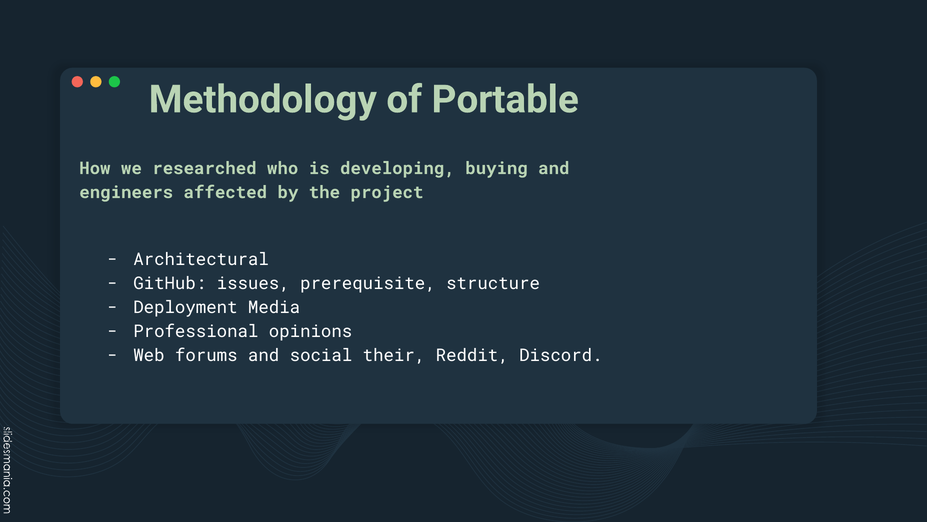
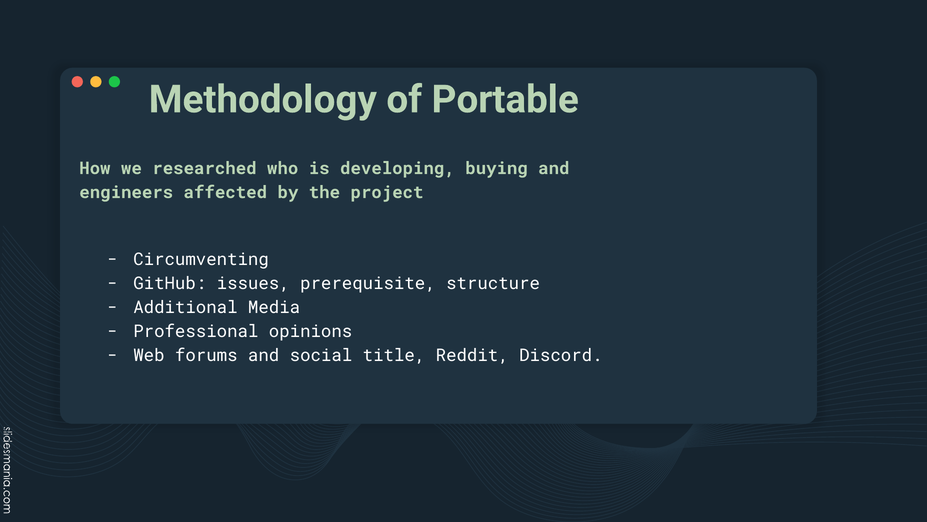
Architectural: Architectural -> Circumventing (201, 259)
Deployment: Deployment -> Additional (185, 307)
their: their -> title (394, 355)
